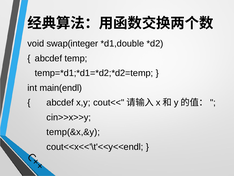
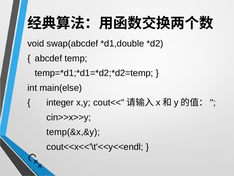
swap(integer: swap(integer -> swap(abcdef (72, 44)
main(endl: main(endl -> main(else (61, 88)
abcdef: abcdef -> integer (60, 102)
